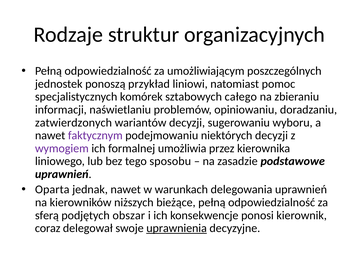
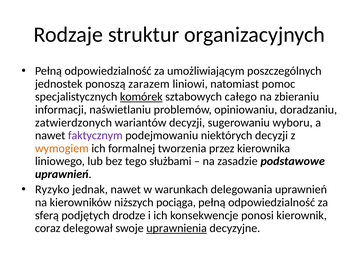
przykład: przykład -> zarazem (149, 84)
komórek underline: none -> present (141, 97)
wymogiem colour: purple -> orange (62, 149)
umożliwia: umożliwia -> tworzenia (182, 149)
sposobu: sposobu -> służbami (170, 161)
Oparta: Oparta -> Ryzyko (52, 190)
bieżące: bieżące -> pociąga (176, 203)
obszar: obszar -> drodze (129, 216)
